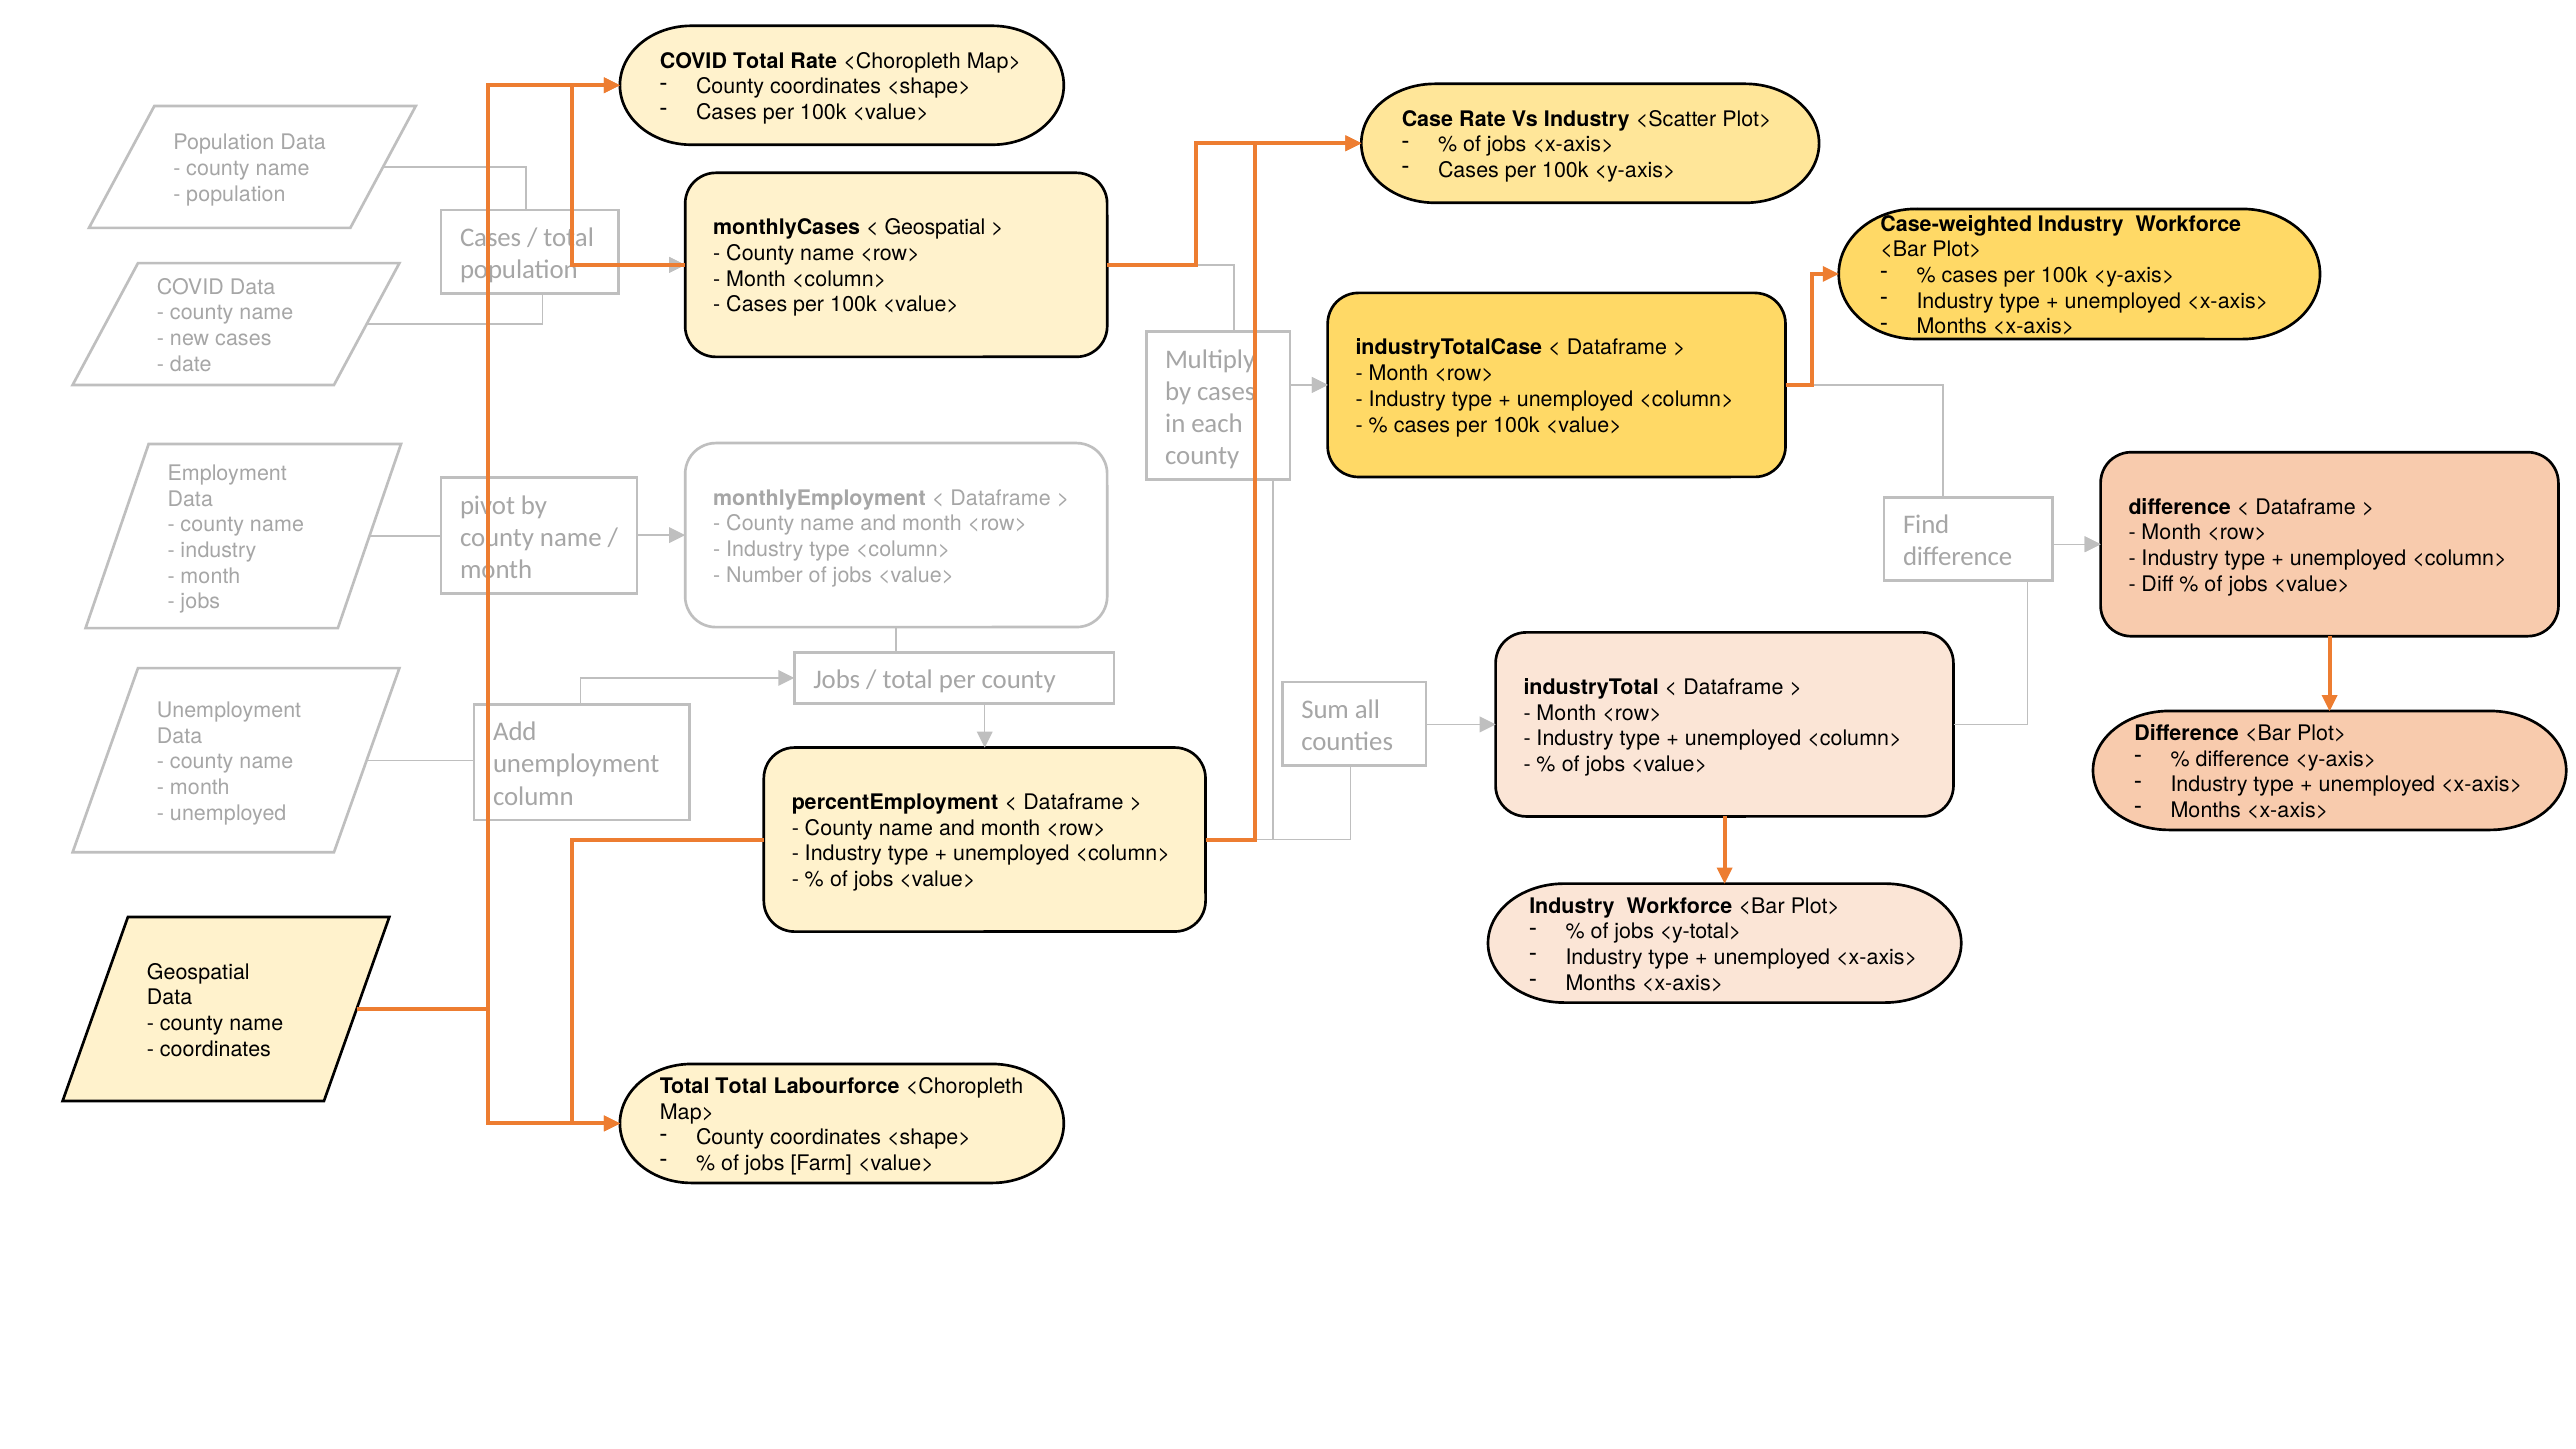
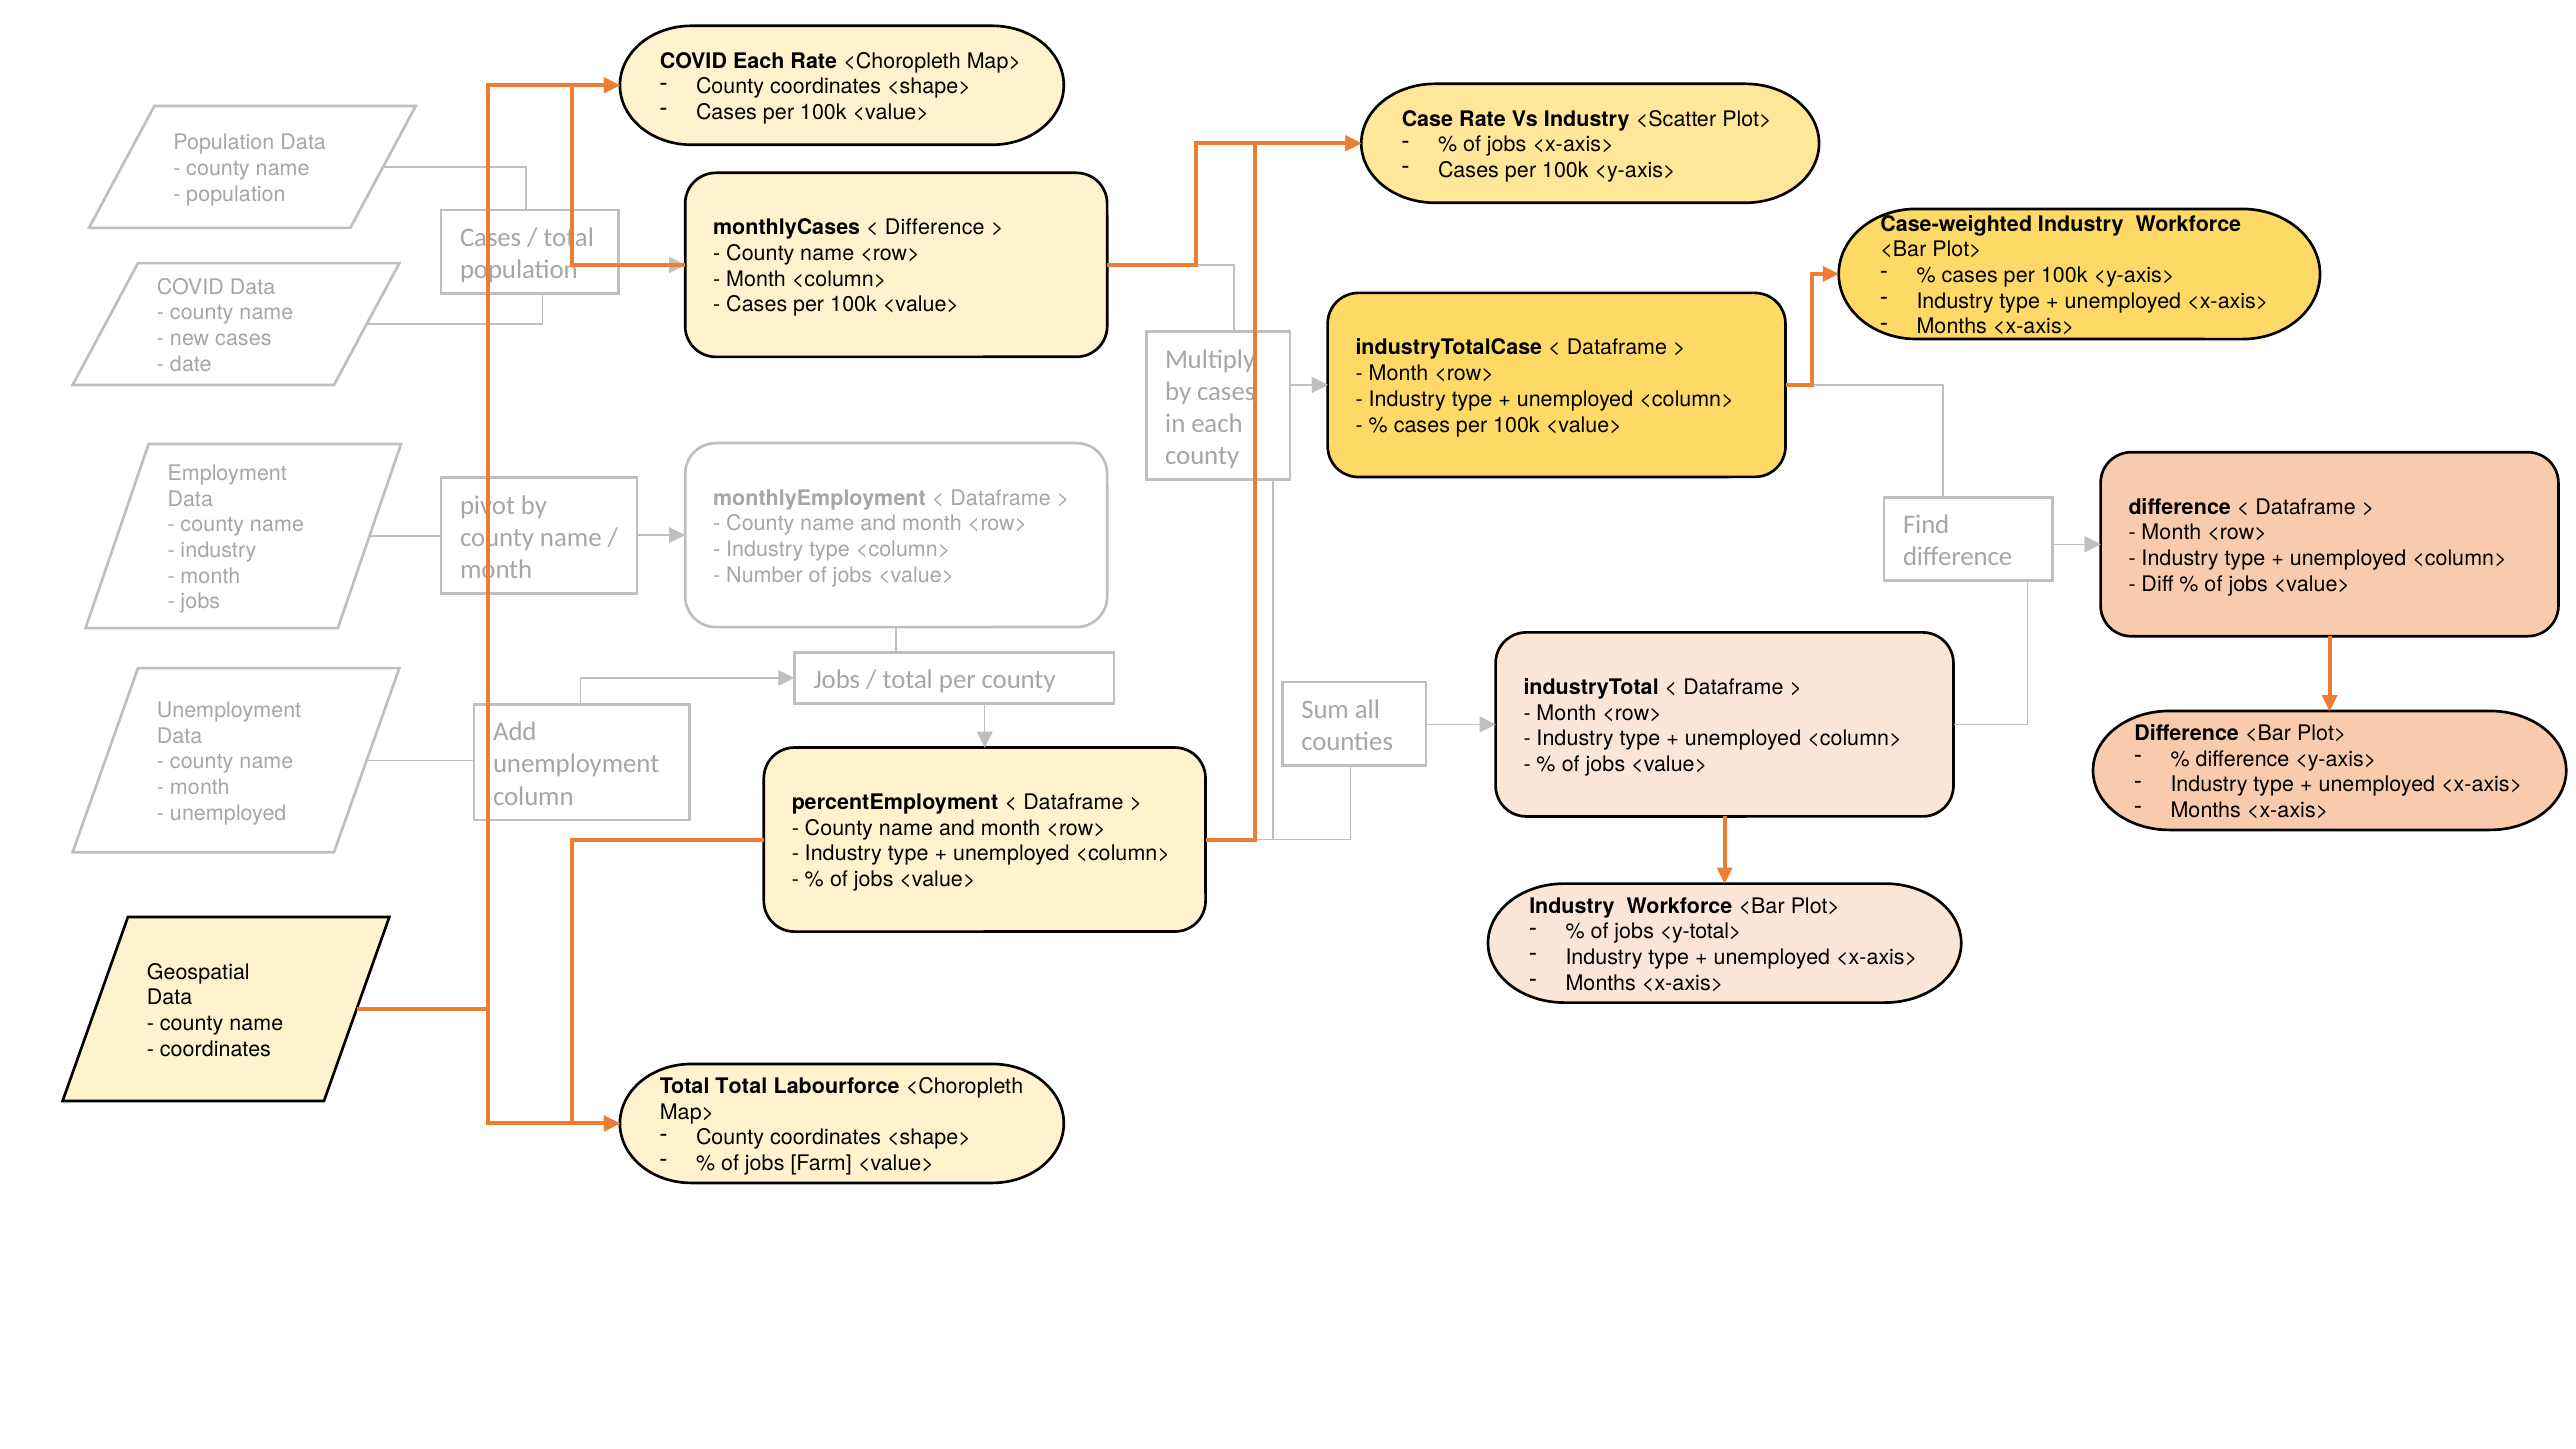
COVID Total: Total -> Each (759, 61)
Geospatial: Geospatial -> Difference (935, 228)
